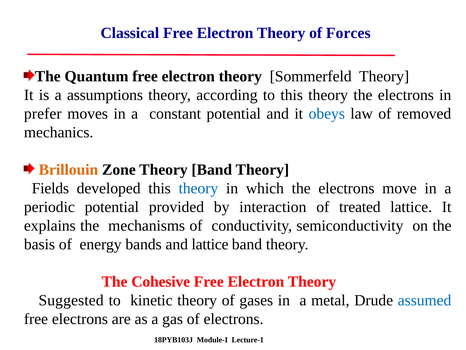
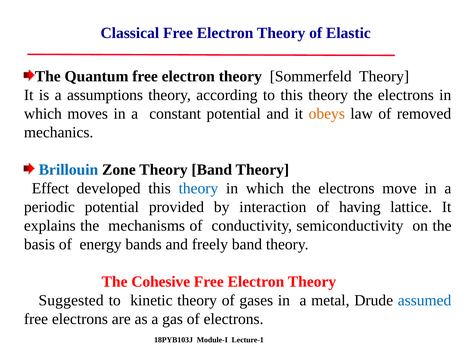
Forces: Forces -> Elastic (348, 33)
prefer: prefer -> which (43, 114)
obeys colour: blue -> orange (327, 114)
Brillouin colour: orange -> blue (68, 170)
Fields: Fields -> Effect (50, 188)
treated: treated -> having (360, 207)
and lattice: lattice -> freely (210, 244)
